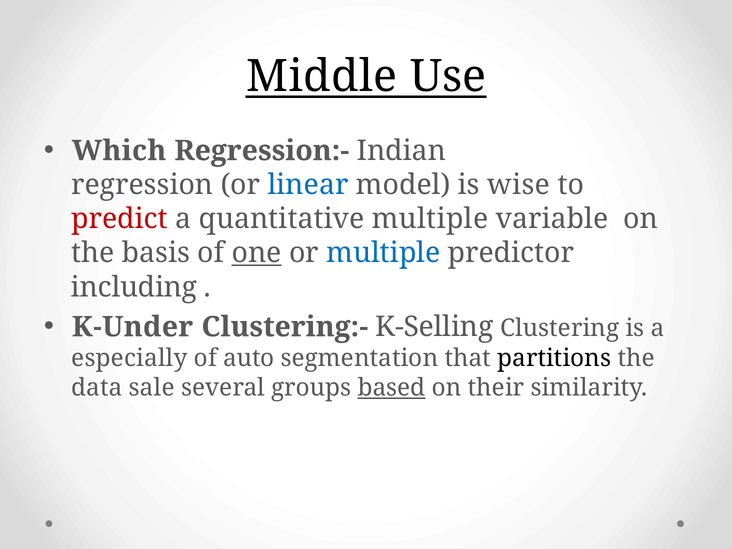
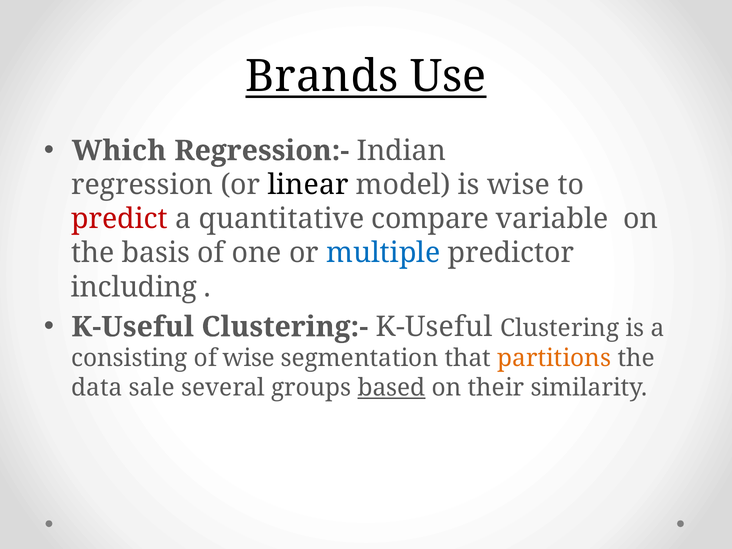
Middle: Middle -> Brands (322, 76)
linear colour: blue -> black (308, 185)
quantitative multiple: multiple -> compare (430, 219)
one underline: present -> none (257, 253)
K-Under: K-Under -> K-Useful (133, 327)
Clustering:- K-Selling: K-Selling -> K-Useful (434, 327)
especially: especially -> consisting (129, 358)
of auto: auto -> wise (249, 358)
partitions colour: black -> orange (554, 358)
